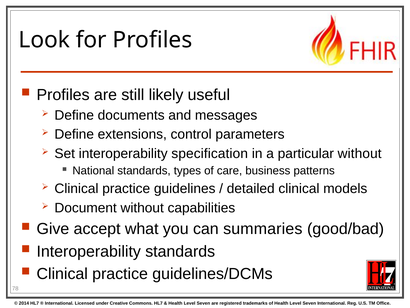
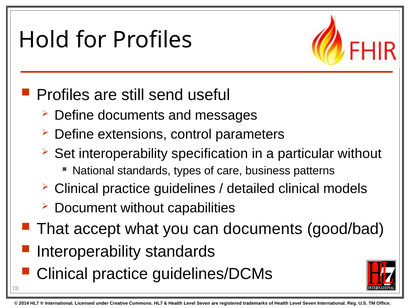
Look: Look -> Hold (44, 40)
likely: likely -> send (166, 95)
Give: Give -> That (53, 229)
can summaries: summaries -> documents (263, 229)
